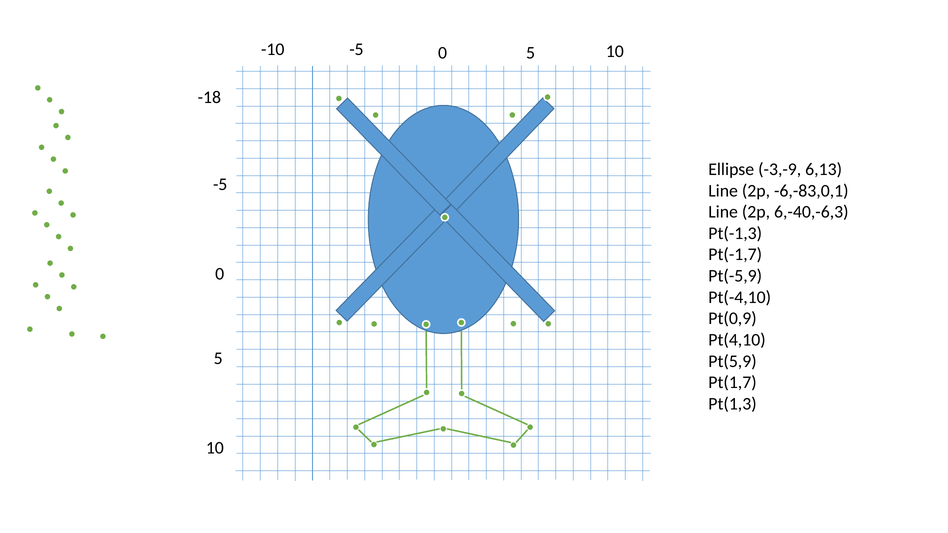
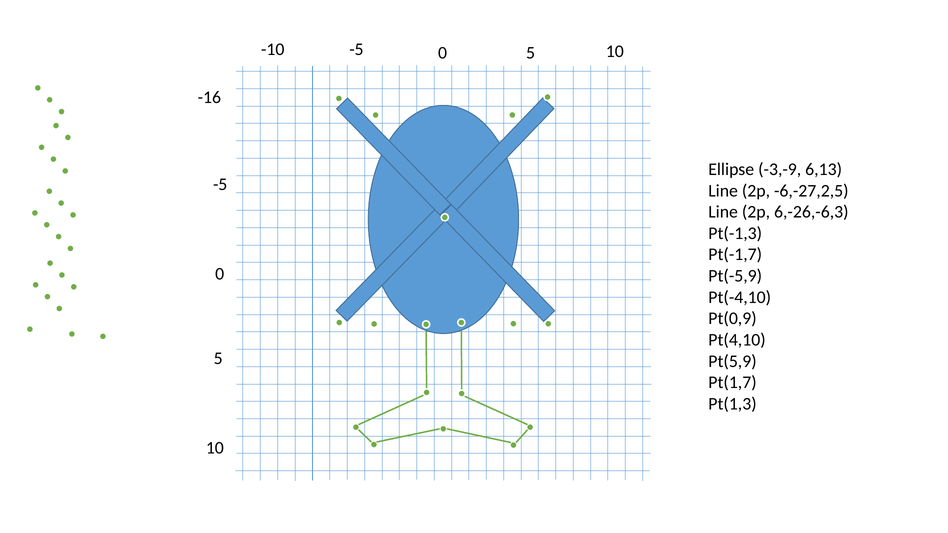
-18: -18 -> -16 (209, 97)
-6,-83,0,1: -6,-83,0,1 -> -6,-27,2,5 (811, 191)
6,-40,-6,3: 6,-40,-6,3 -> 6,-26,-6,3 (811, 212)
